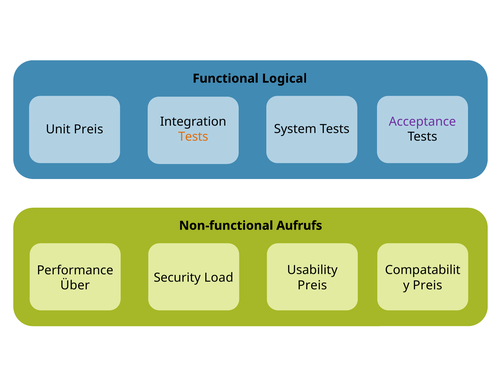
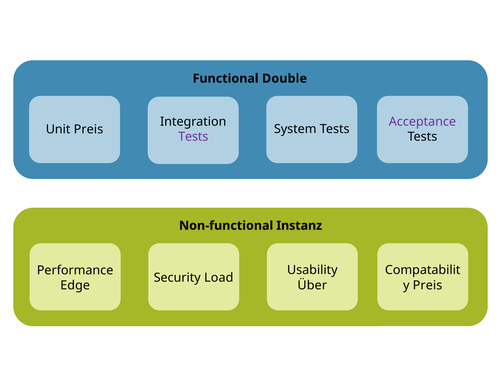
Logical: Logical -> Double (285, 79)
Tests colour: orange -> purple (193, 137)
Aufrufs: Aufrufs -> Instanz (299, 226)
Preis: Preis -> Über (312, 286)
Über: Über -> Edge (75, 286)
